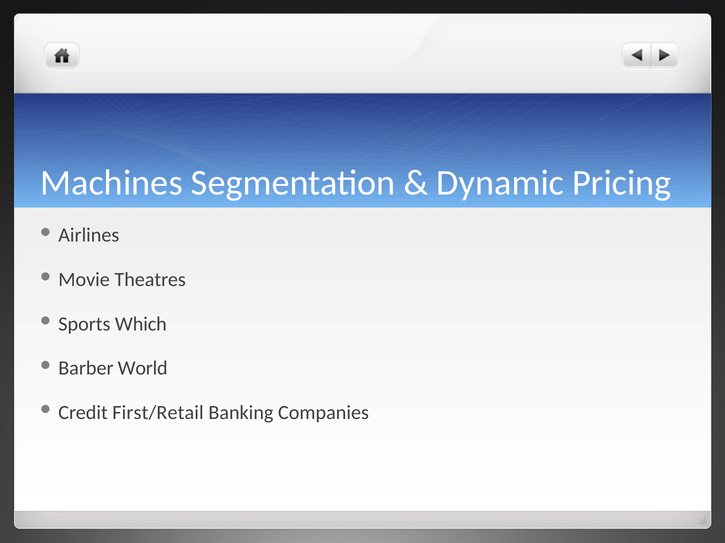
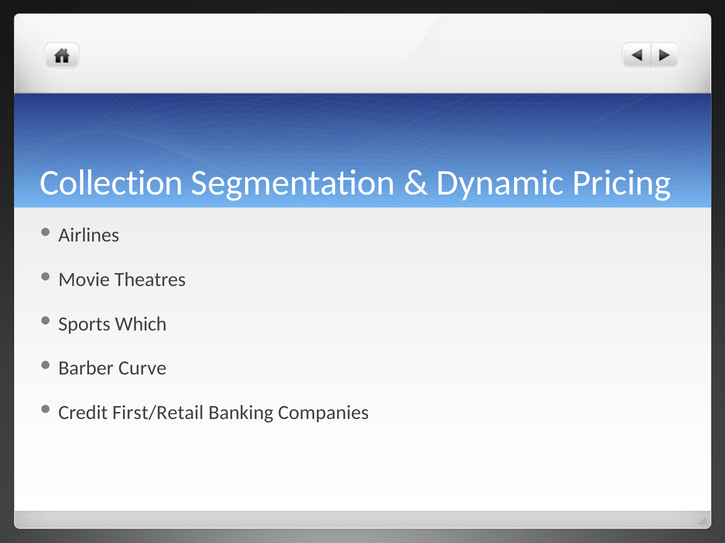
Machines: Machines -> Collection (112, 183)
World: World -> Curve (143, 369)
